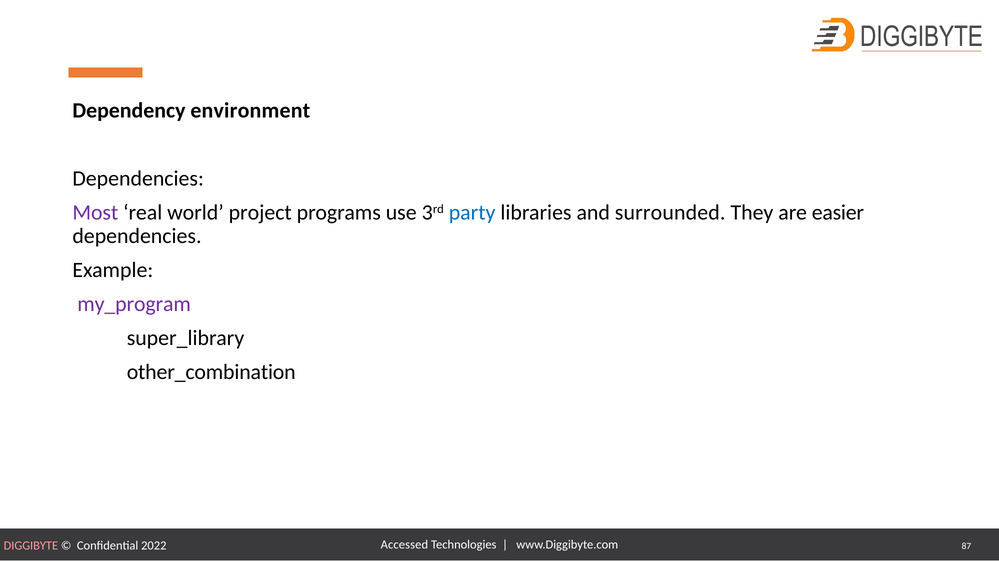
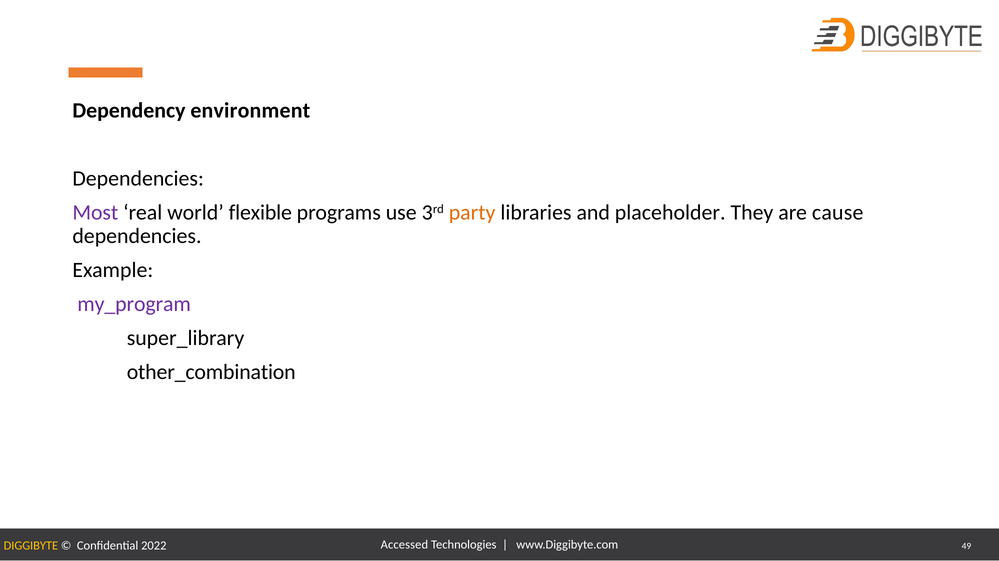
project: project -> flexible (260, 212)
party colour: blue -> orange (472, 212)
surrounded: surrounded -> placeholder (670, 212)
easier: easier -> cause (838, 212)
DIGGIBYTE colour: pink -> yellow (31, 545)
87: 87 -> 49 (966, 546)
